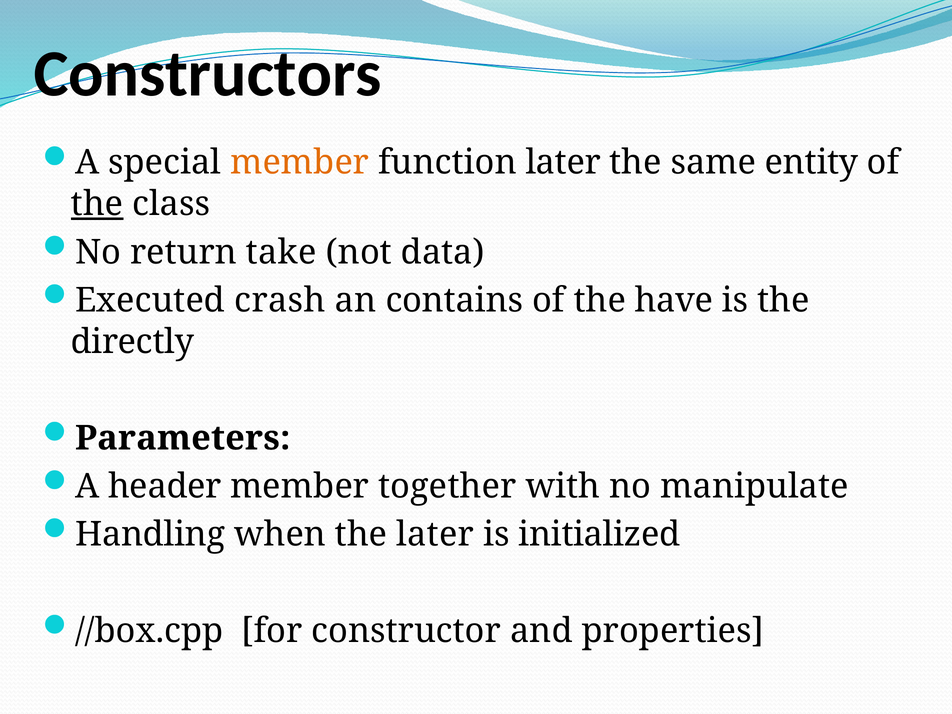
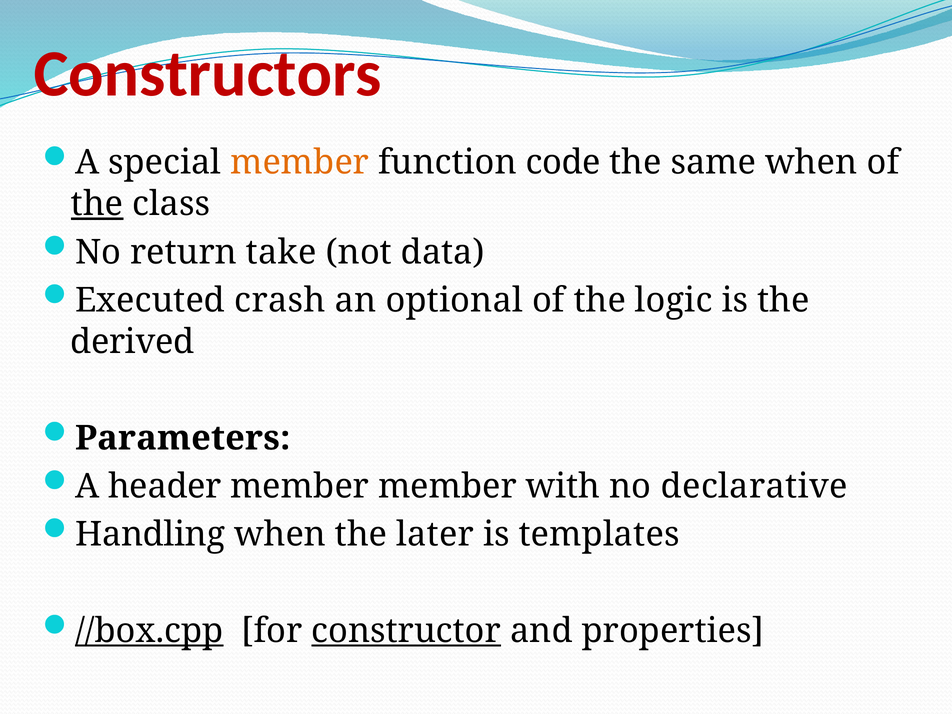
Constructors colour: black -> red (208, 74)
function later: later -> code (563, 163)
same entity: entity -> when (811, 163)
contains: contains -> optional (454, 300)
have: have -> logic (674, 300)
directly: directly -> derived (132, 342)
member together: together -> member (447, 486)
manipulate: manipulate -> declarative (754, 486)
initialized: initialized -> templates (599, 535)
//box.cpp underline: none -> present (149, 631)
constructor underline: none -> present (406, 631)
